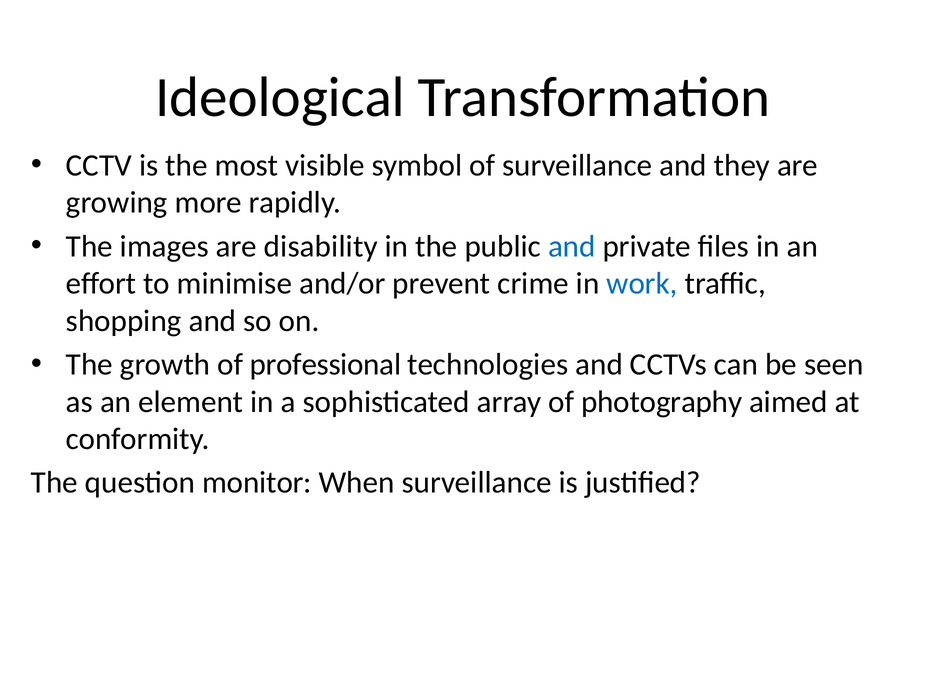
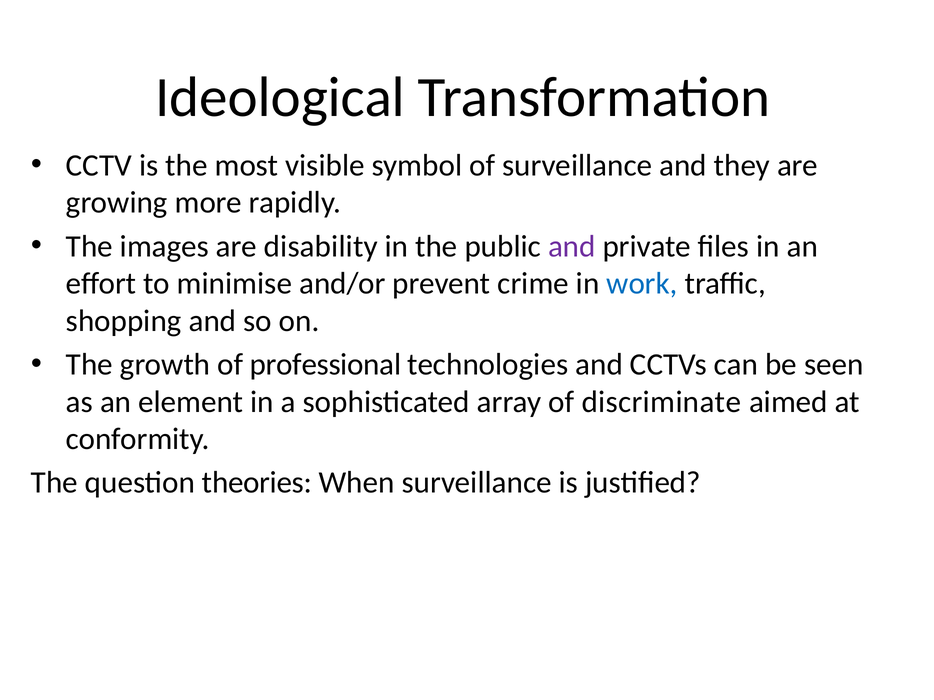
and colour: blue -> purple (572, 246)
photography: photography -> discriminate (661, 402)
monitor: monitor -> theories (257, 483)
